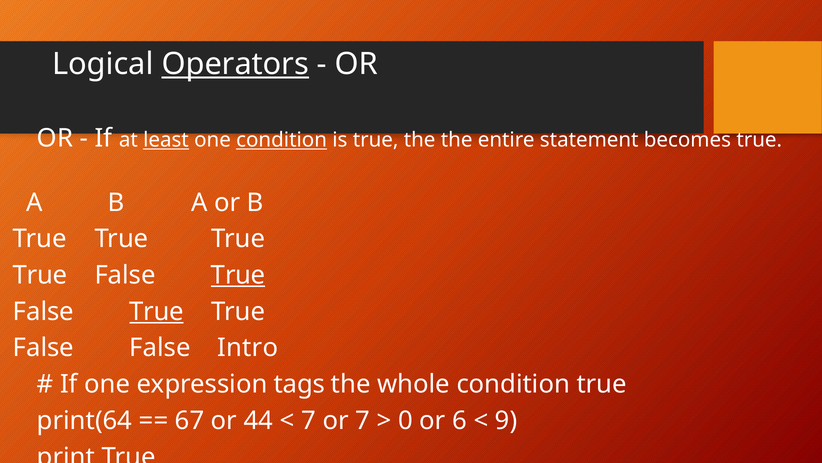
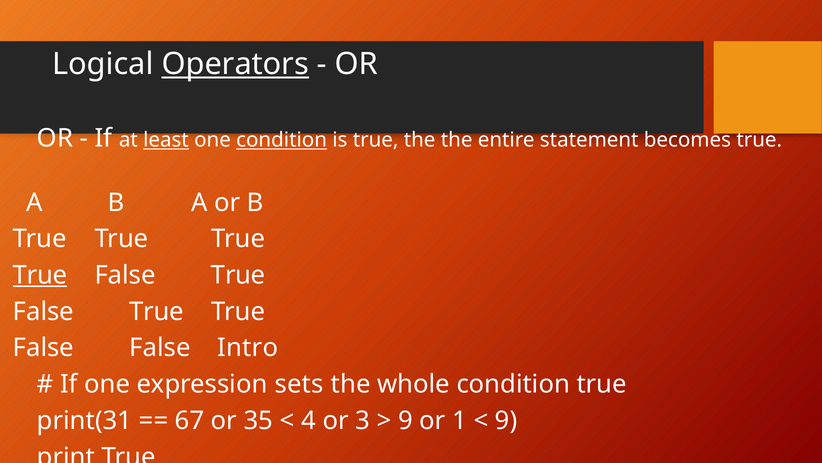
True underline: none -> present (40, 275)
True underline: present -> none (238, 275)
True underline: present -> none (157, 311)
tags: tags -> sets (299, 384)
print(64: print(64 -> print(31 (85, 420)
44: 44 -> 35 (258, 420)
7: 7 -> 4 (308, 420)
or 7: 7 -> 3 (363, 420)
0: 0 -> 9 (405, 420)
6: 6 -> 1 (460, 420)
